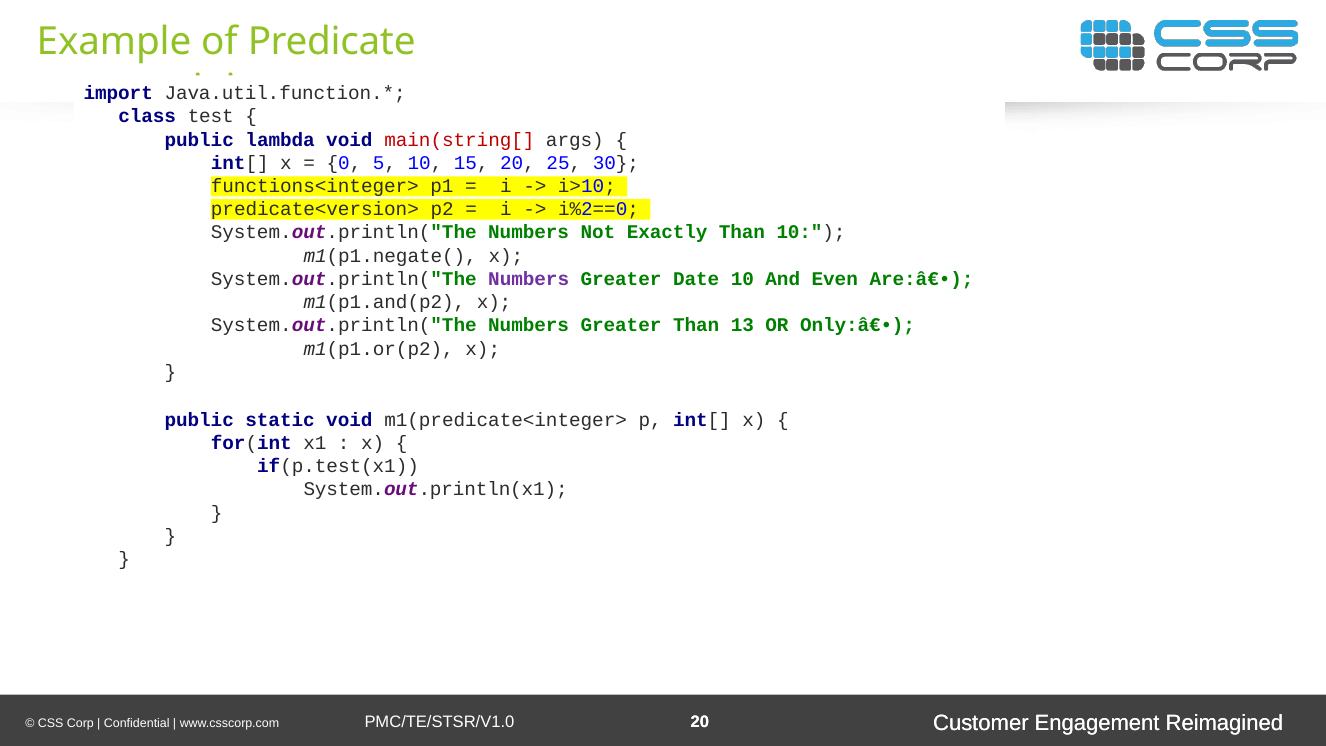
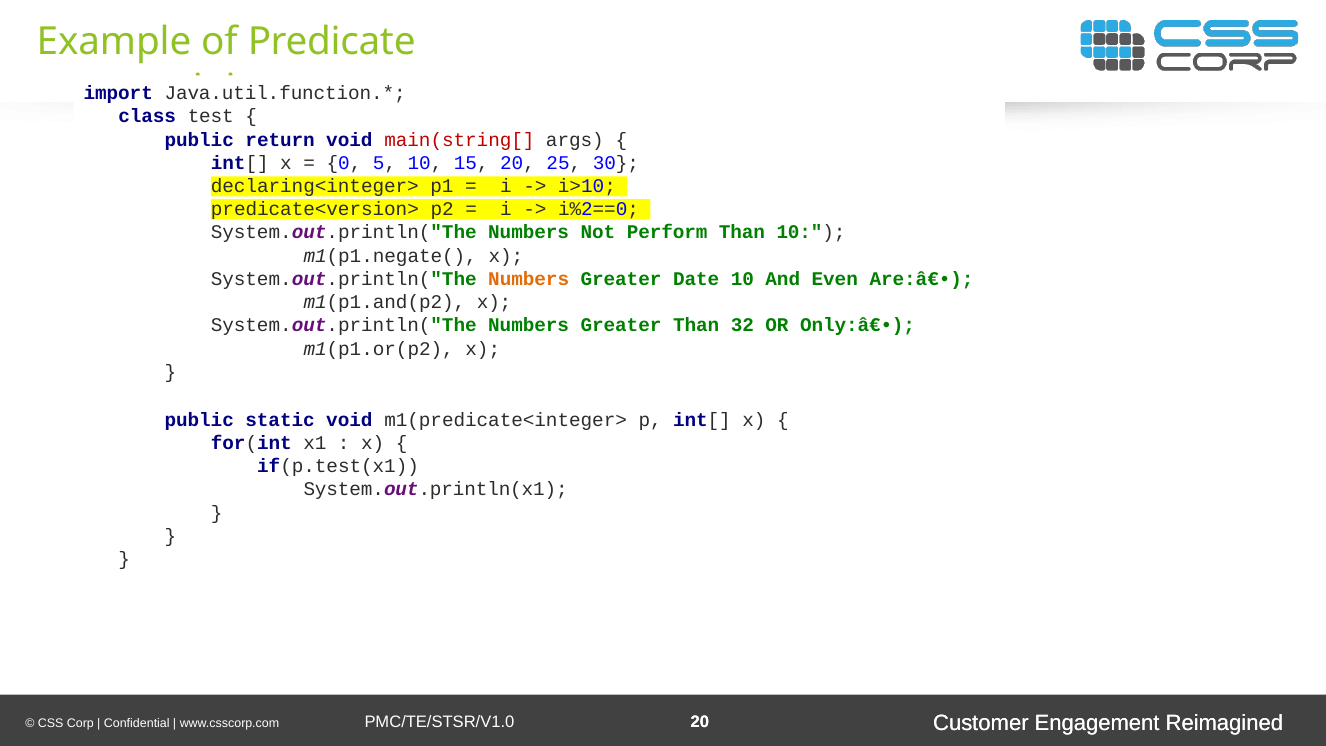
lambda: lambda -> return (280, 140)
functions<integer>: functions<integer> -> declaring<integer> (315, 186)
Exactly: Exactly -> Perform (667, 233)
Numbers colour: purple -> orange (529, 279)
13: 13 -> 32 (742, 325)
